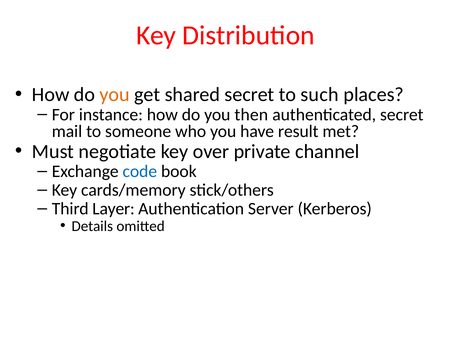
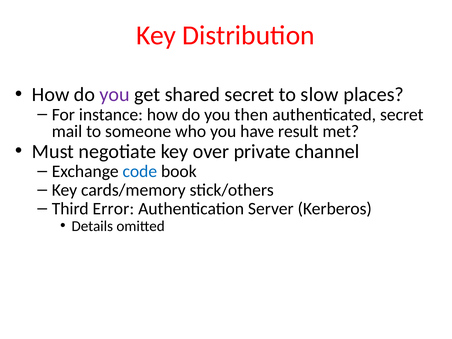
you colour: orange -> purple (115, 95)
such: such -> slow (320, 95)
Layer: Layer -> Error (113, 209)
